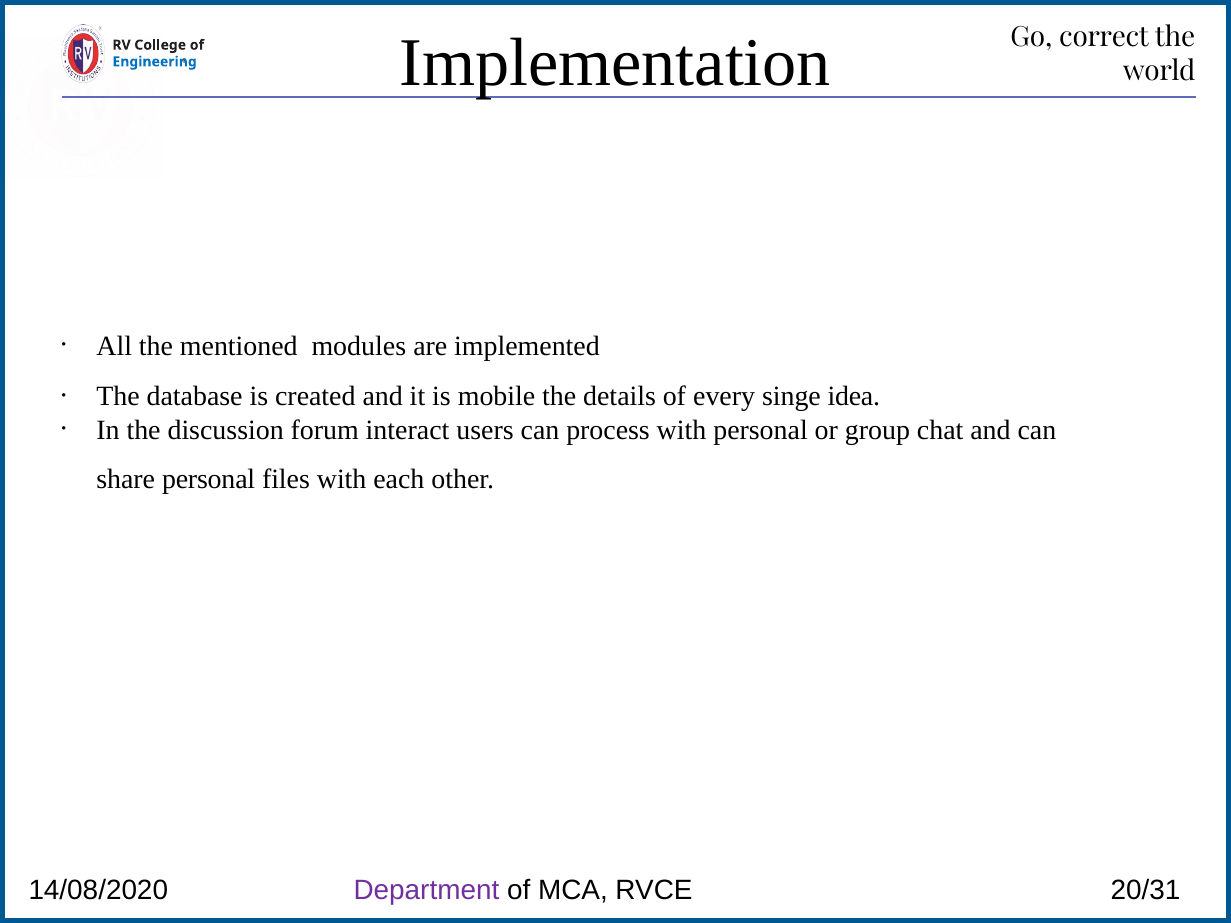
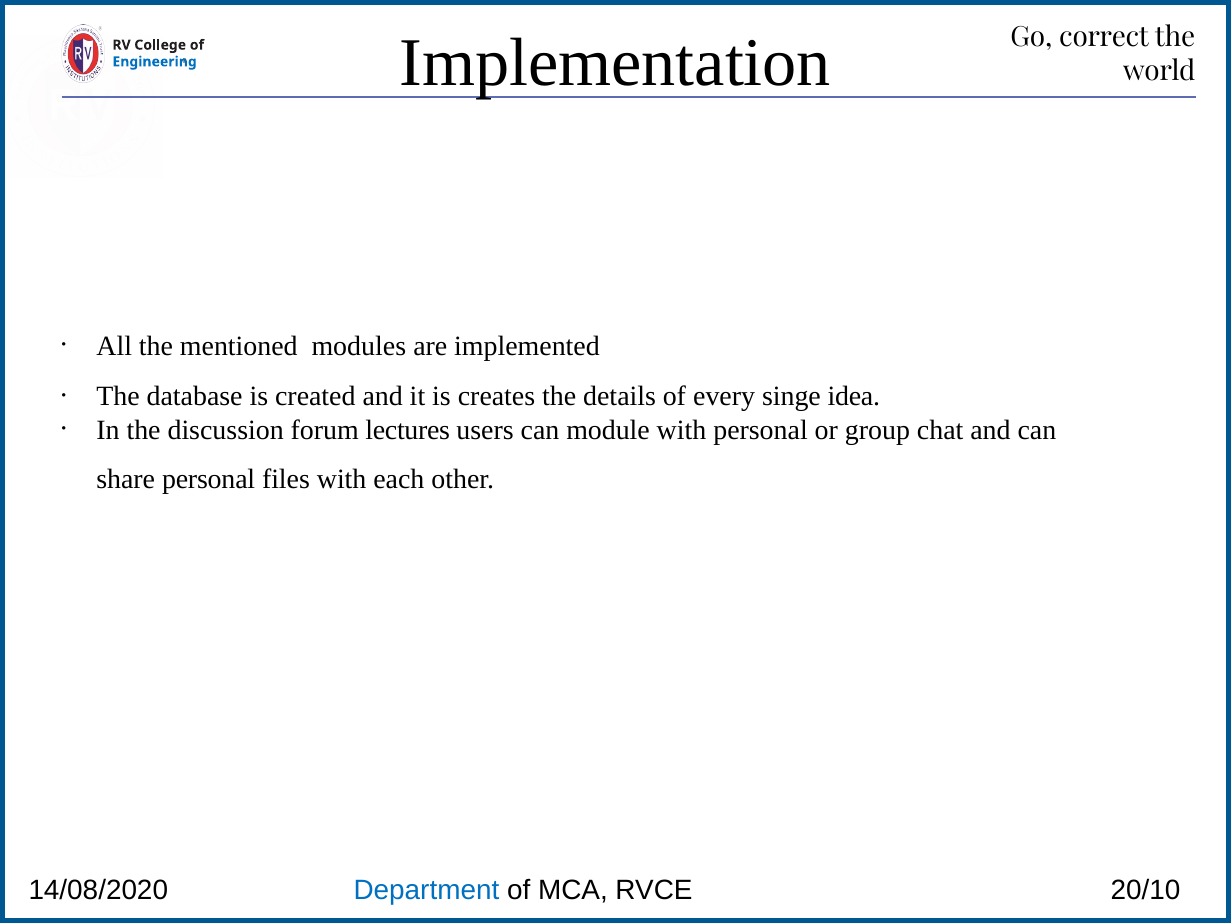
mobile: mobile -> creates (497, 397)
interact: interact -> lectures (408, 430)
process: process -> module (608, 430)
Department colour: purple -> blue (426, 890)
20/31: 20/31 -> 20/10 (1146, 890)
